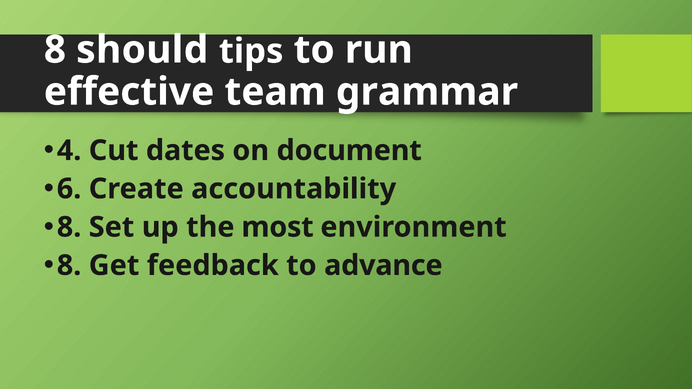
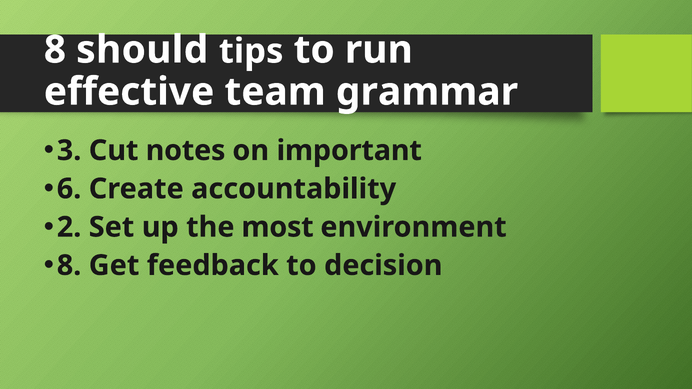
4: 4 -> 3 (69, 151)
dates: dates -> notes (186, 151)
document: document -> important (349, 151)
8: 8 -> 2 (69, 227)
advance: advance -> decision (383, 266)
